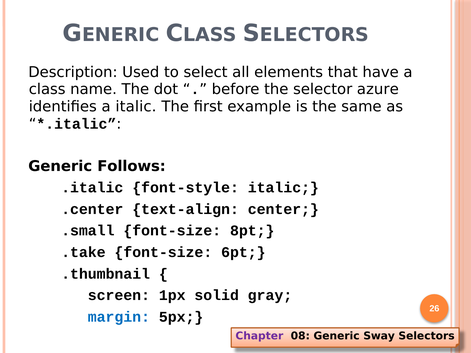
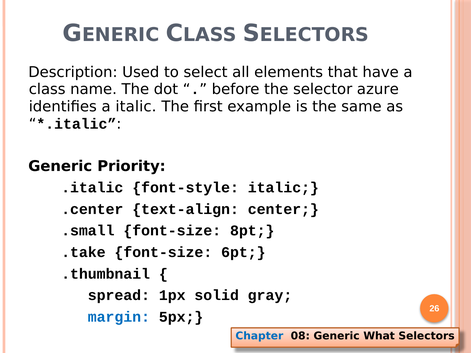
Follows: Follows -> Priority (131, 166)
screen: screen -> spread (119, 295)
Chapter colour: purple -> blue (259, 336)
Sway: Sway -> What (379, 336)
